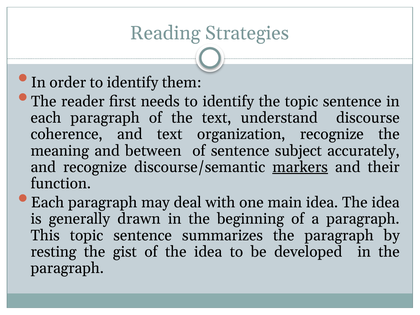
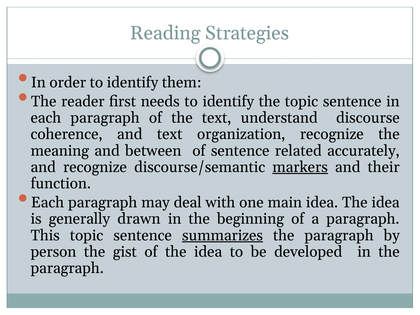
subject: subject -> related (298, 151)
summarizes underline: none -> present (222, 235)
resting: resting -> person (53, 252)
